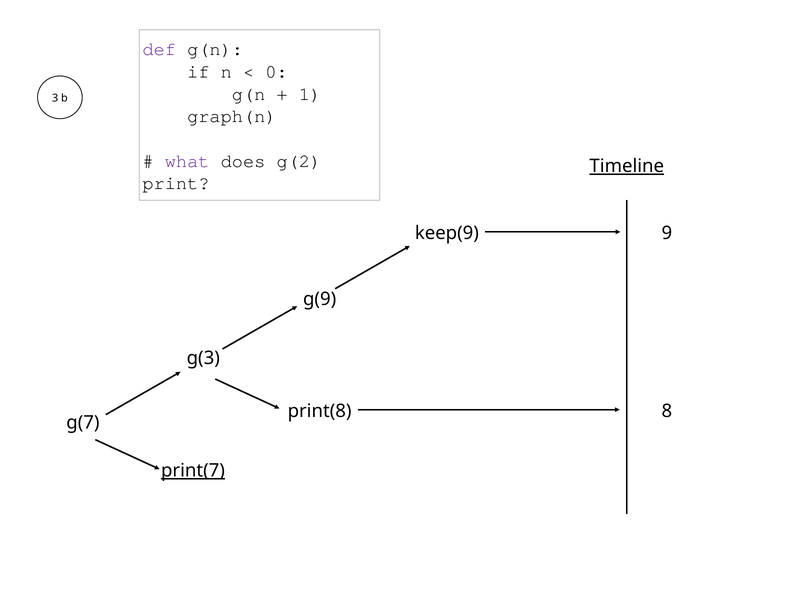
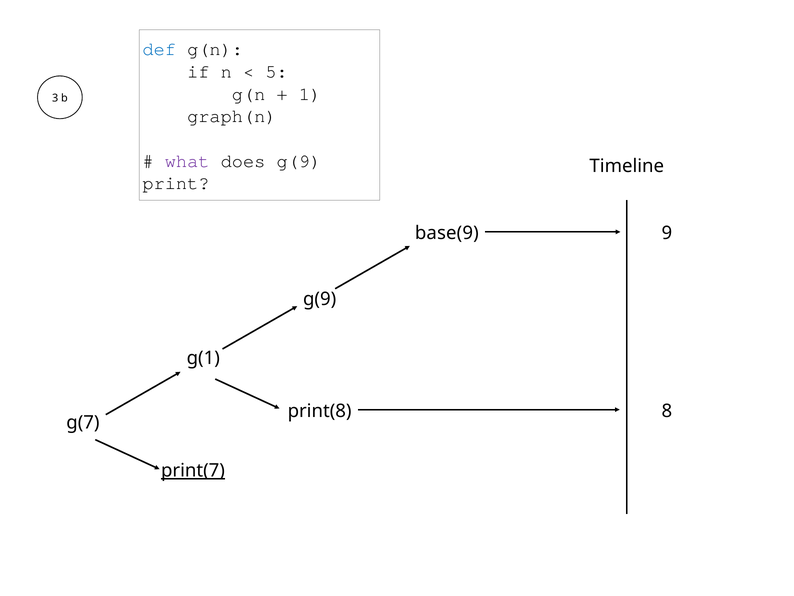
def colour: purple -> blue (159, 49)
0: 0 -> 5 (276, 72)
does g(2: g(2 -> g(9 (299, 161)
Timeline underline: present -> none (627, 166)
keep(9: keep(9 -> base(9 (447, 233)
g(3: g(3 -> g(1 (203, 358)
